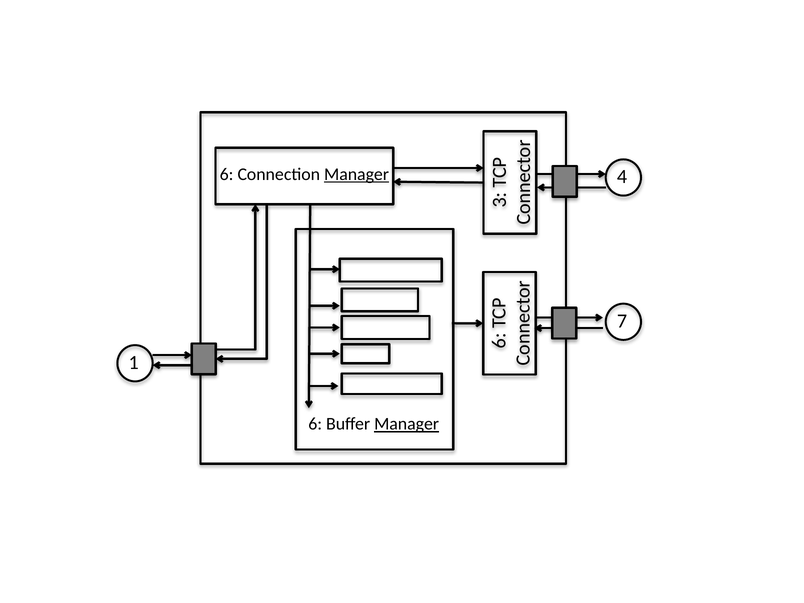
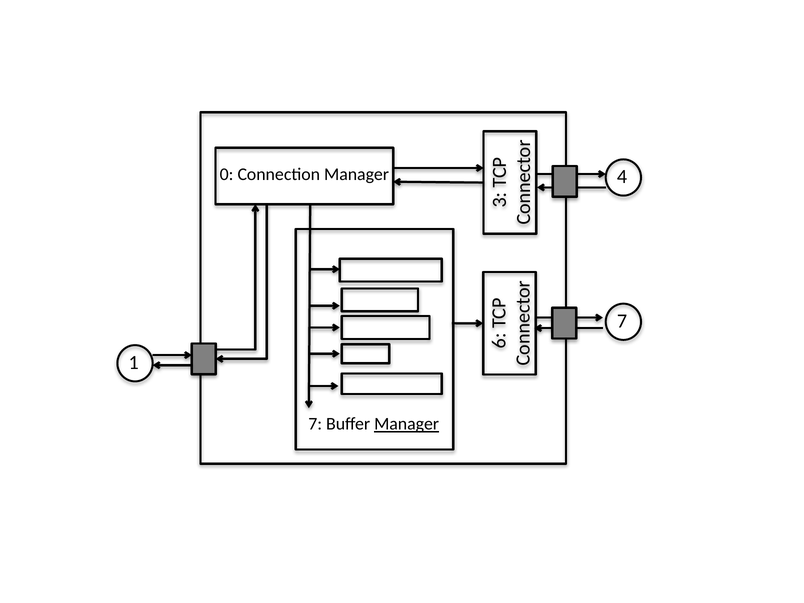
6: 6 -> 0 (227, 174)
Manager underline: present -> none (357, 174)
6: 6 -> 7 (315, 424)
